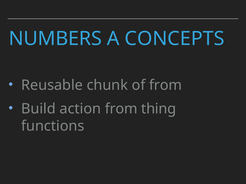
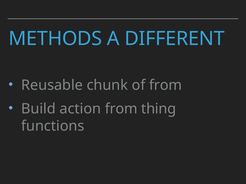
NUMBERS: NUMBERS -> METHODS (55, 39)
CONCEPTS: CONCEPTS -> DIFFERENT (175, 39)
